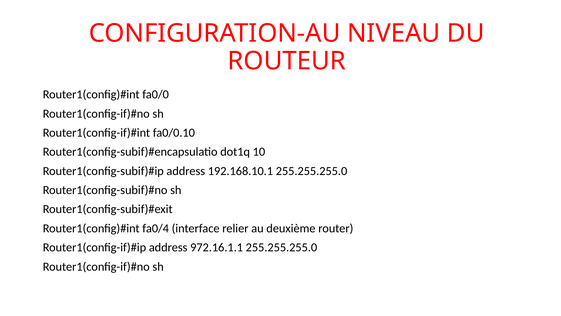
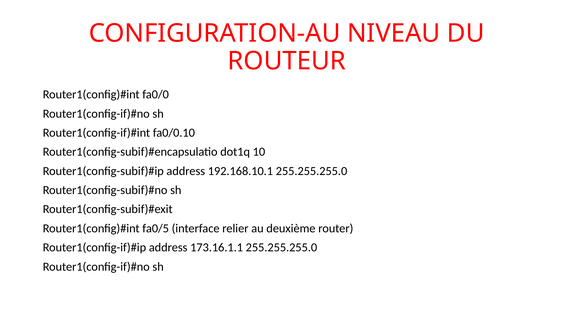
fa0/4: fa0/4 -> fa0/5 (156, 228)
972.16.1.1: 972.16.1.1 -> 173.16.1.1 (217, 247)
